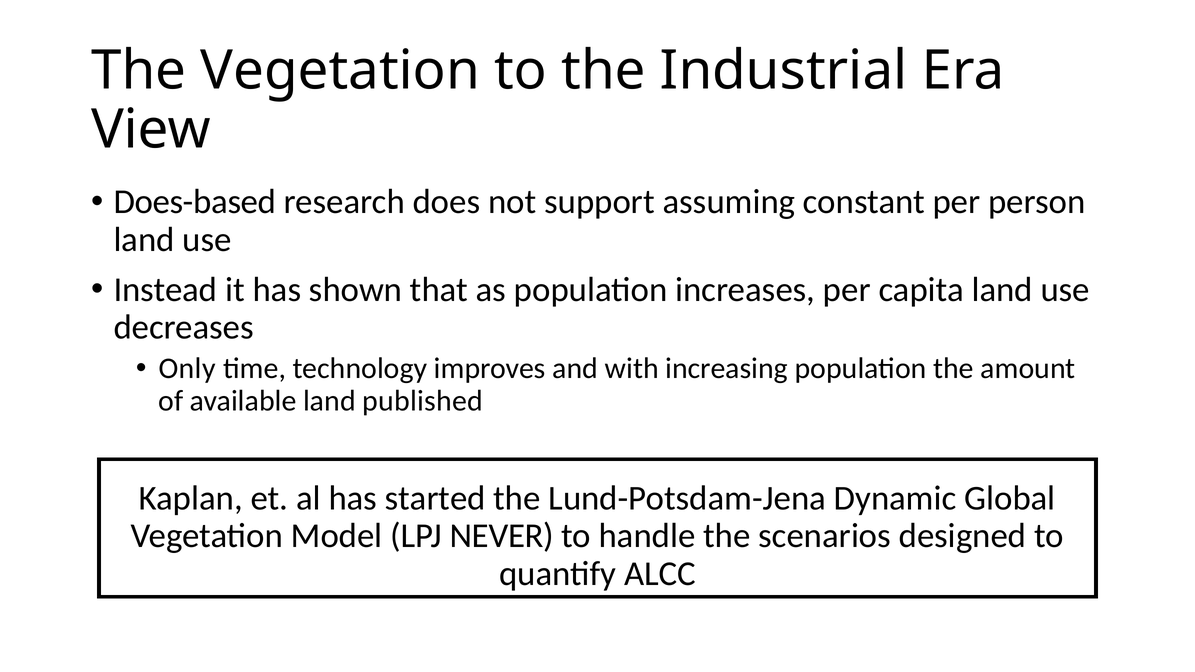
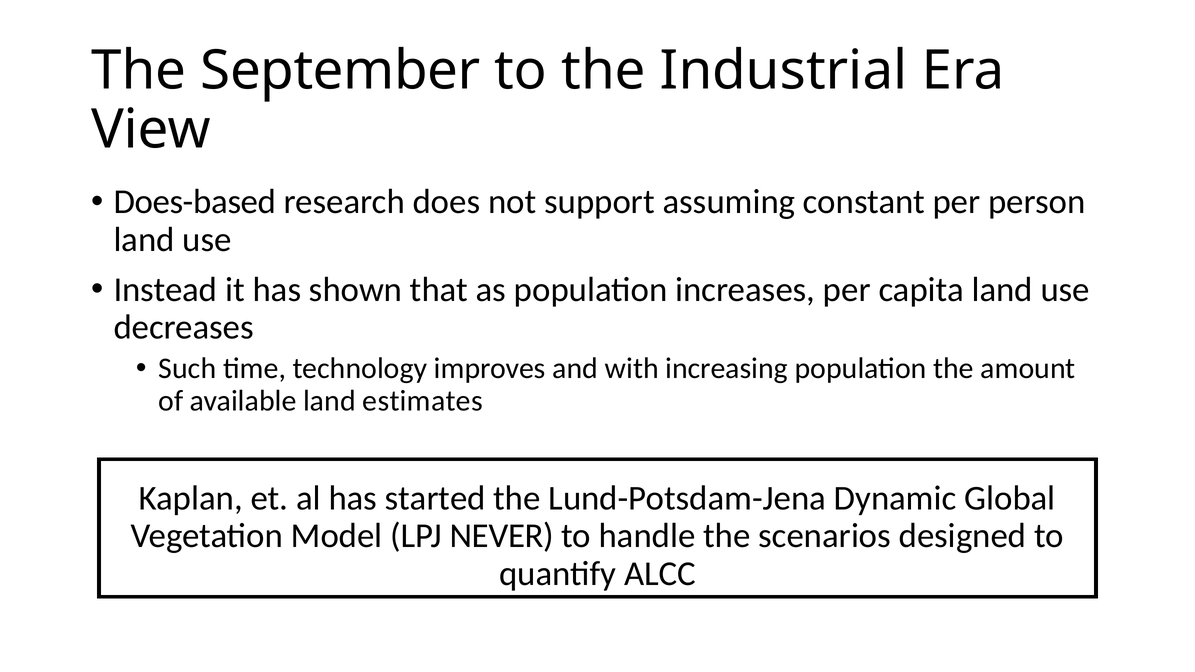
The Vegetation: Vegetation -> September (340, 71)
Only: Only -> Such (187, 369)
published: published -> estimates (423, 401)
